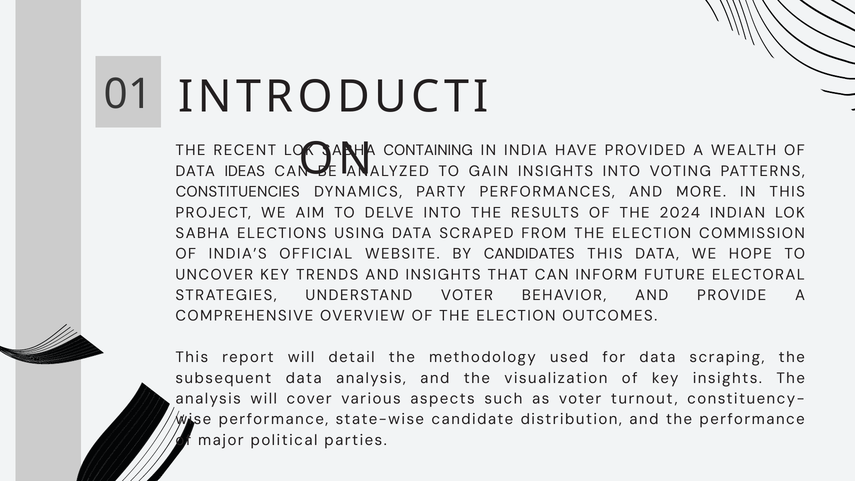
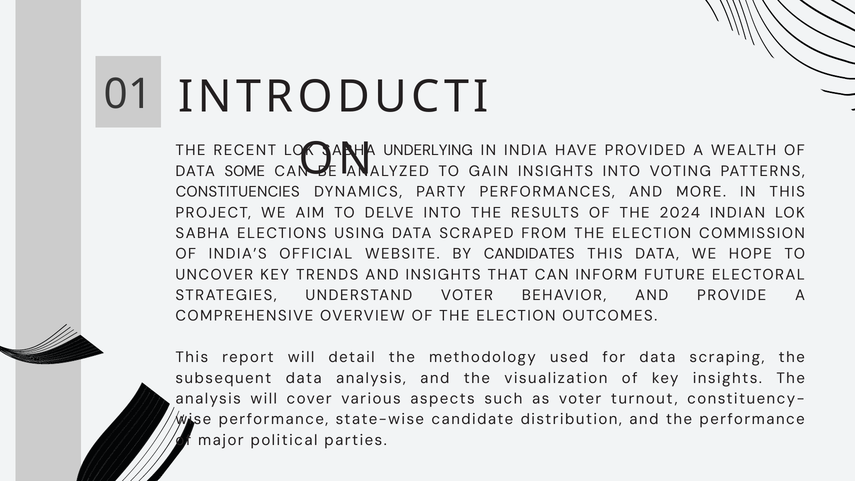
CONTAINING: CONTAINING -> UNDERLYING (428, 151)
IDEAS: IDEAS -> SOME (245, 171)
